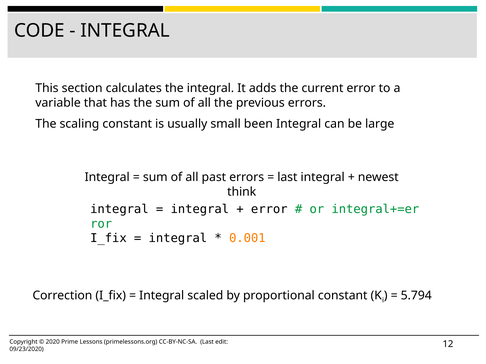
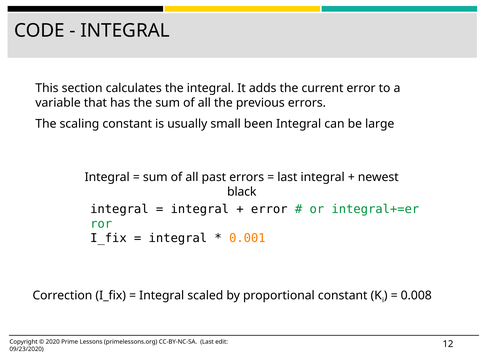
think: think -> black (242, 192)
5.794: 5.794 -> 0.008 (416, 296)
